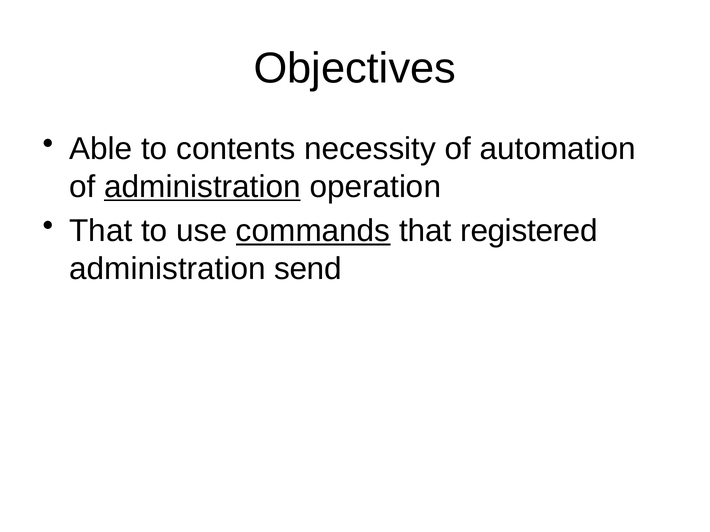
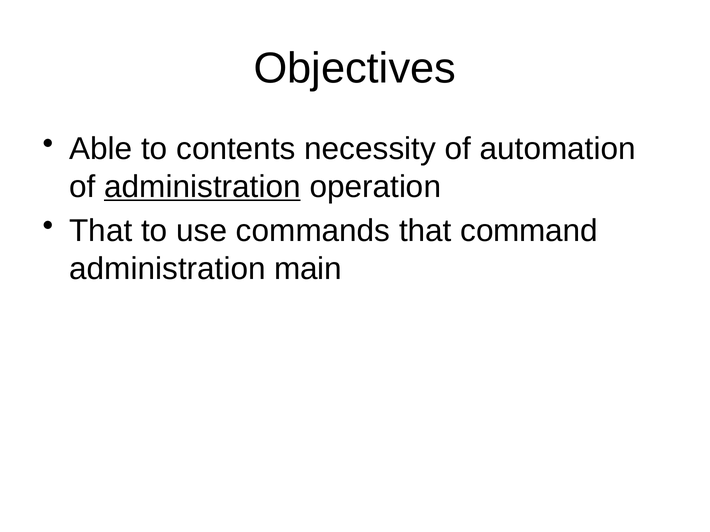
commands underline: present -> none (313, 231)
registered: registered -> command (529, 231)
send: send -> main (308, 269)
